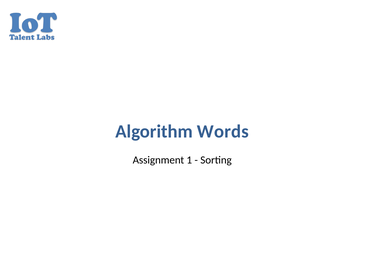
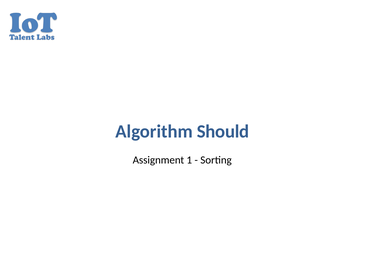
Words: Words -> Should (223, 131)
